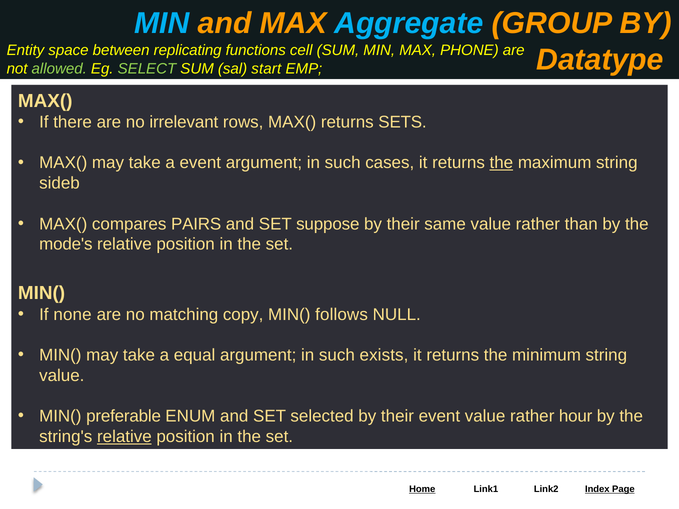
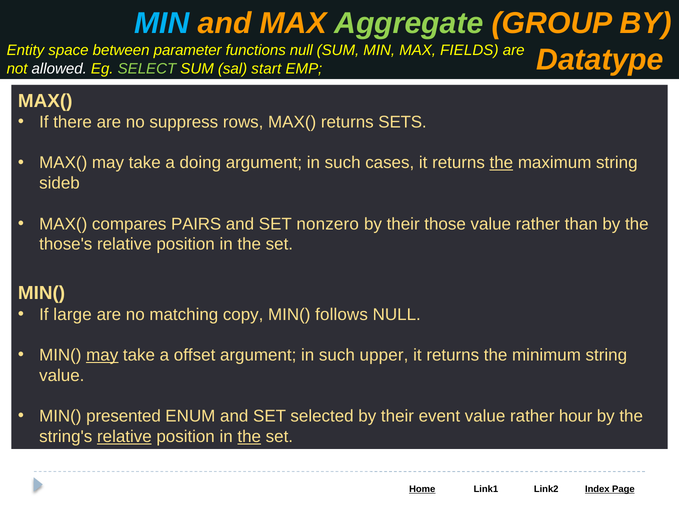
Aggregate colour: light blue -> light green (409, 24)
replicating: replicating -> parameter (188, 51)
functions cell: cell -> null (301, 51)
PHONE: PHONE -> FIELDS (469, 51)
allowed colour: light green -> white (59, 69)
irrelevant: irrelevant -> suppress (184, 122)
a event: event -> doing (200, 163)
suppose: suppose -> nonzero (328, 224)
same: same -> those (445, 224)
mode's: mode's -> those's (66, 244)
none: none -> large (73, 315)
may underline: none -> present (102, 355)
equal: equal -> offset (195, 355)
exists: exists -> upper (384, 355)
preferable: preferable -> presented (124, 416)
the underline: none -> present (249, 437)
